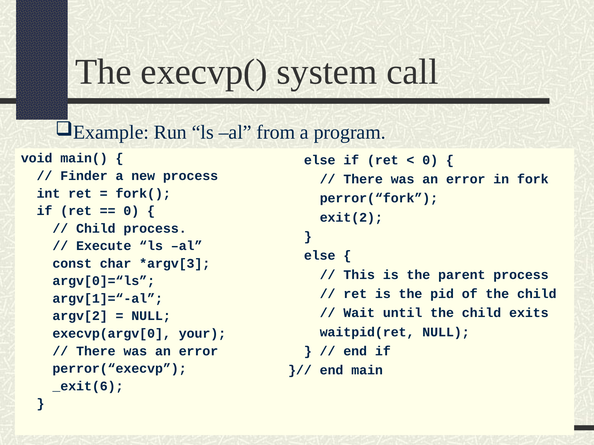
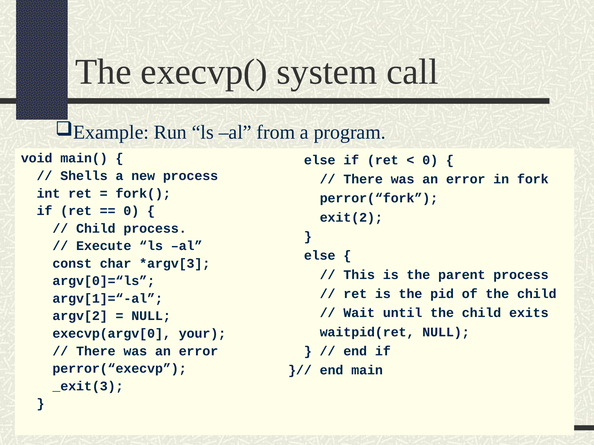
Finder: Finder -> Shells (84, 176)
_exit(6: _exit(6 -> _exit(3 (88, 386)
